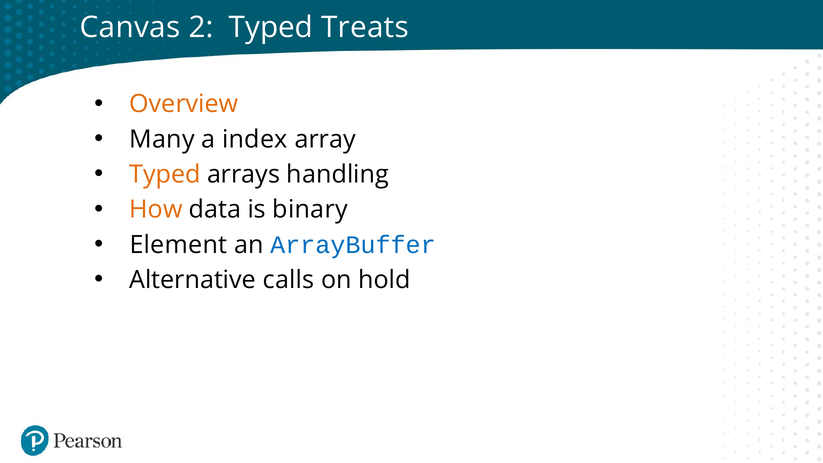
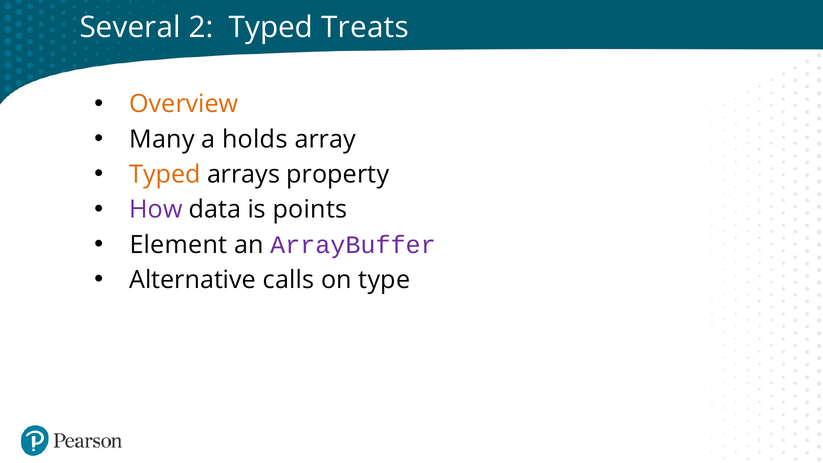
Canvas: Canvas -> Several (130, 27)
index: index -> holds (255, 139)
handling: handling -> property (338, 174)
How colour: orange -> purple (156, 210)
binary: binary -> points (310, 210)
ArrayBuffer colour: blue -> purple (353, 245)
hold: hold -> type (384, 280)
